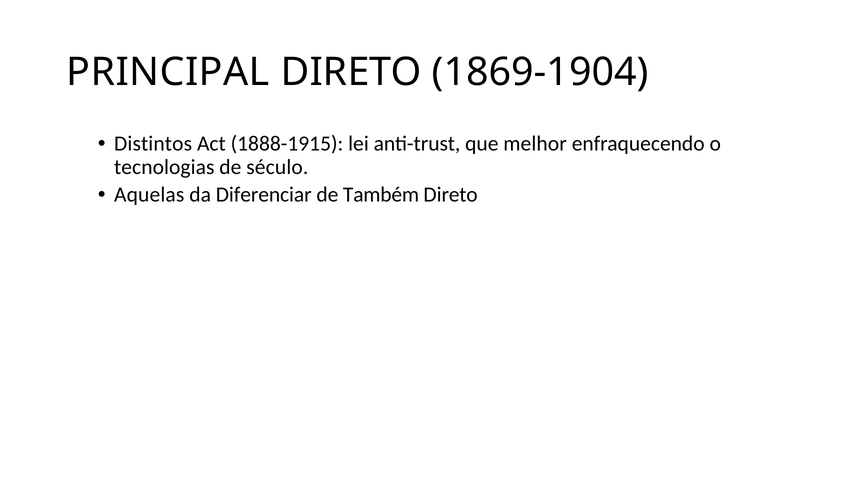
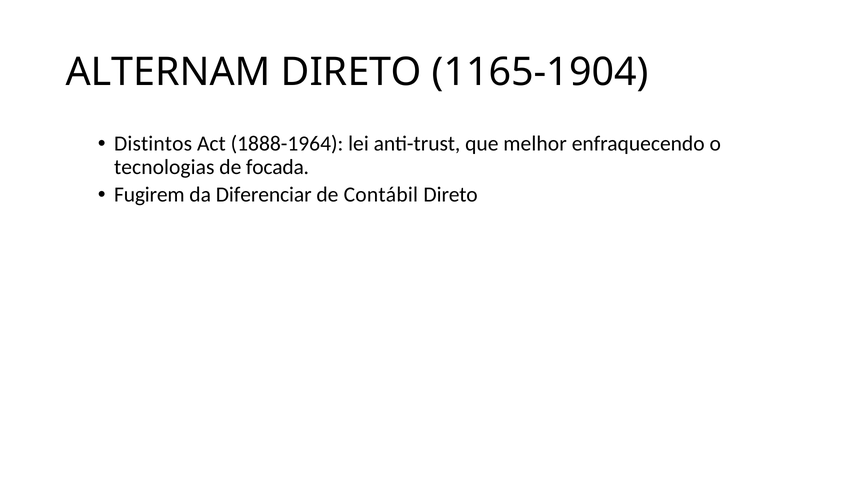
PRINCIPAL: PRINCIPAL -> ALTERNAM (168, 72)
1869-1904: 1869-1904 -> 1165-1904 (540, 72)
1888-1915: 1888-1915 -> 1888-1964 (287, 144)
século: século -> focada (278, 167)
Aquelas: Aquelas -> Fugirem (149, 195)
Também: Também -> Contábil (381, 195)
